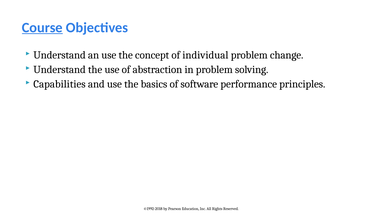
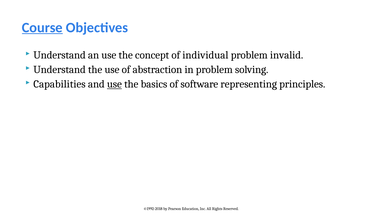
change: change -> invalid (287, 55)
use underline: none -> present (114, 84)
performance: performance -> representing (249, 84)
